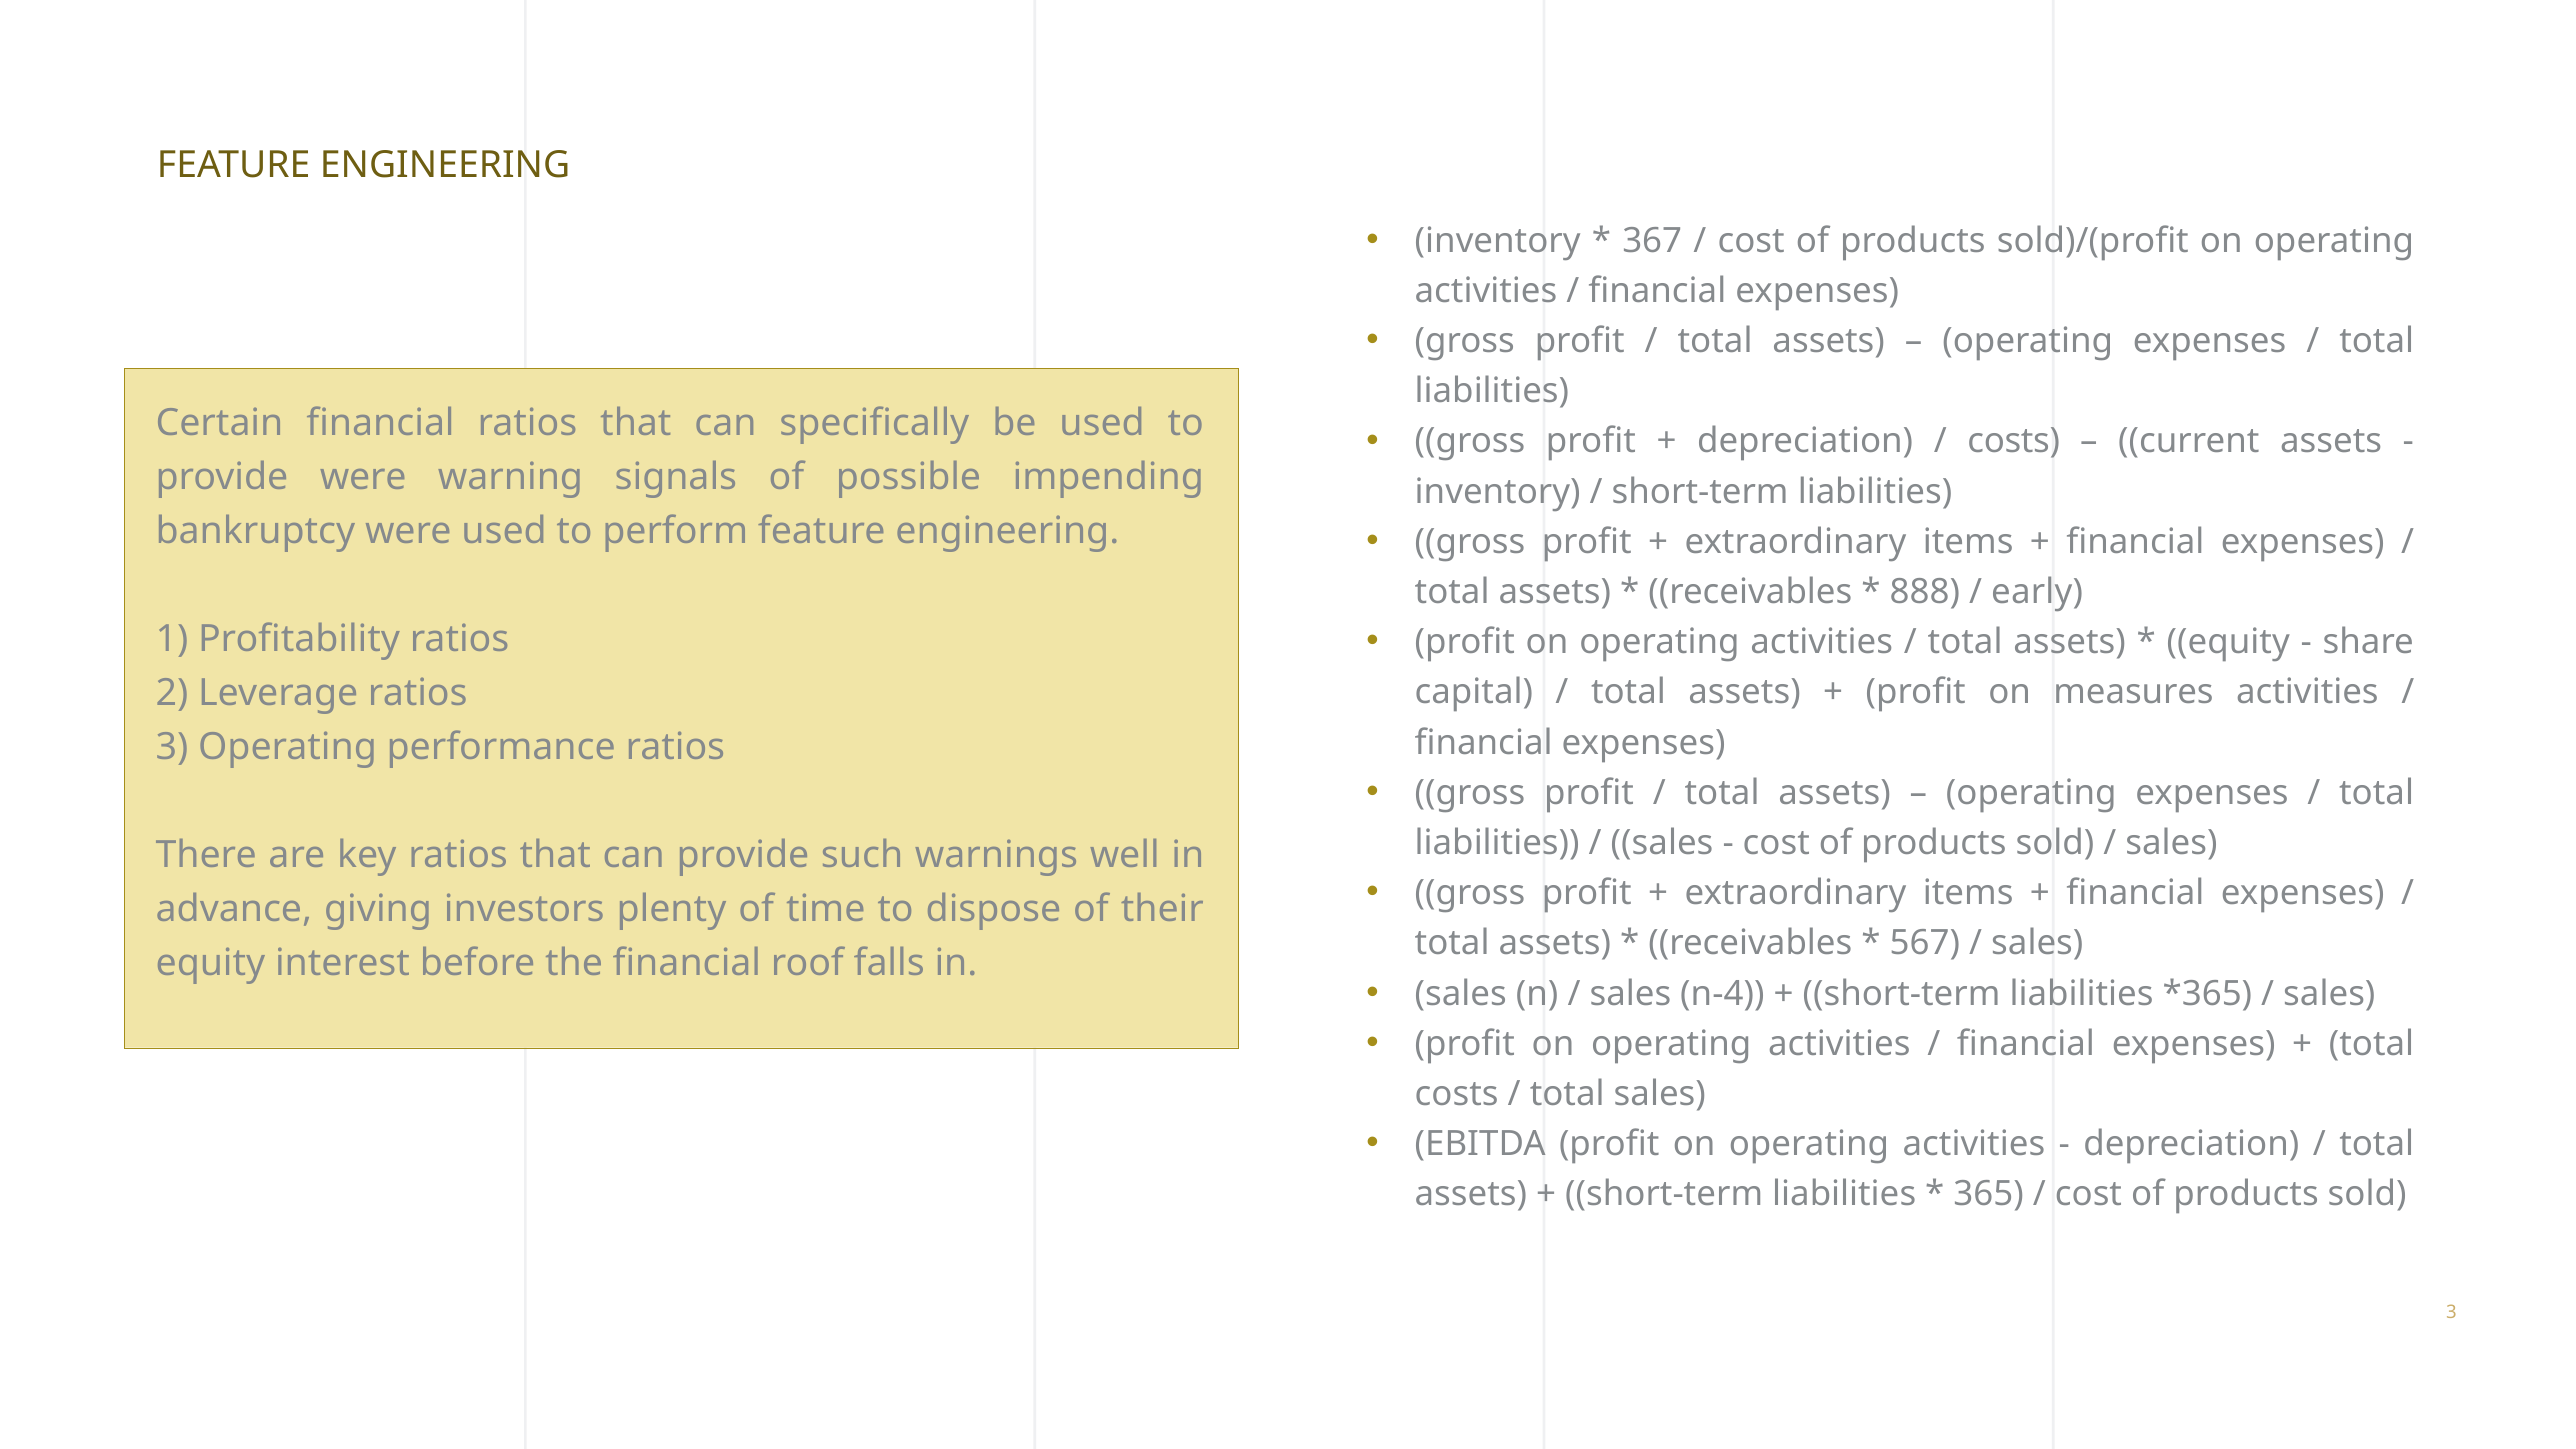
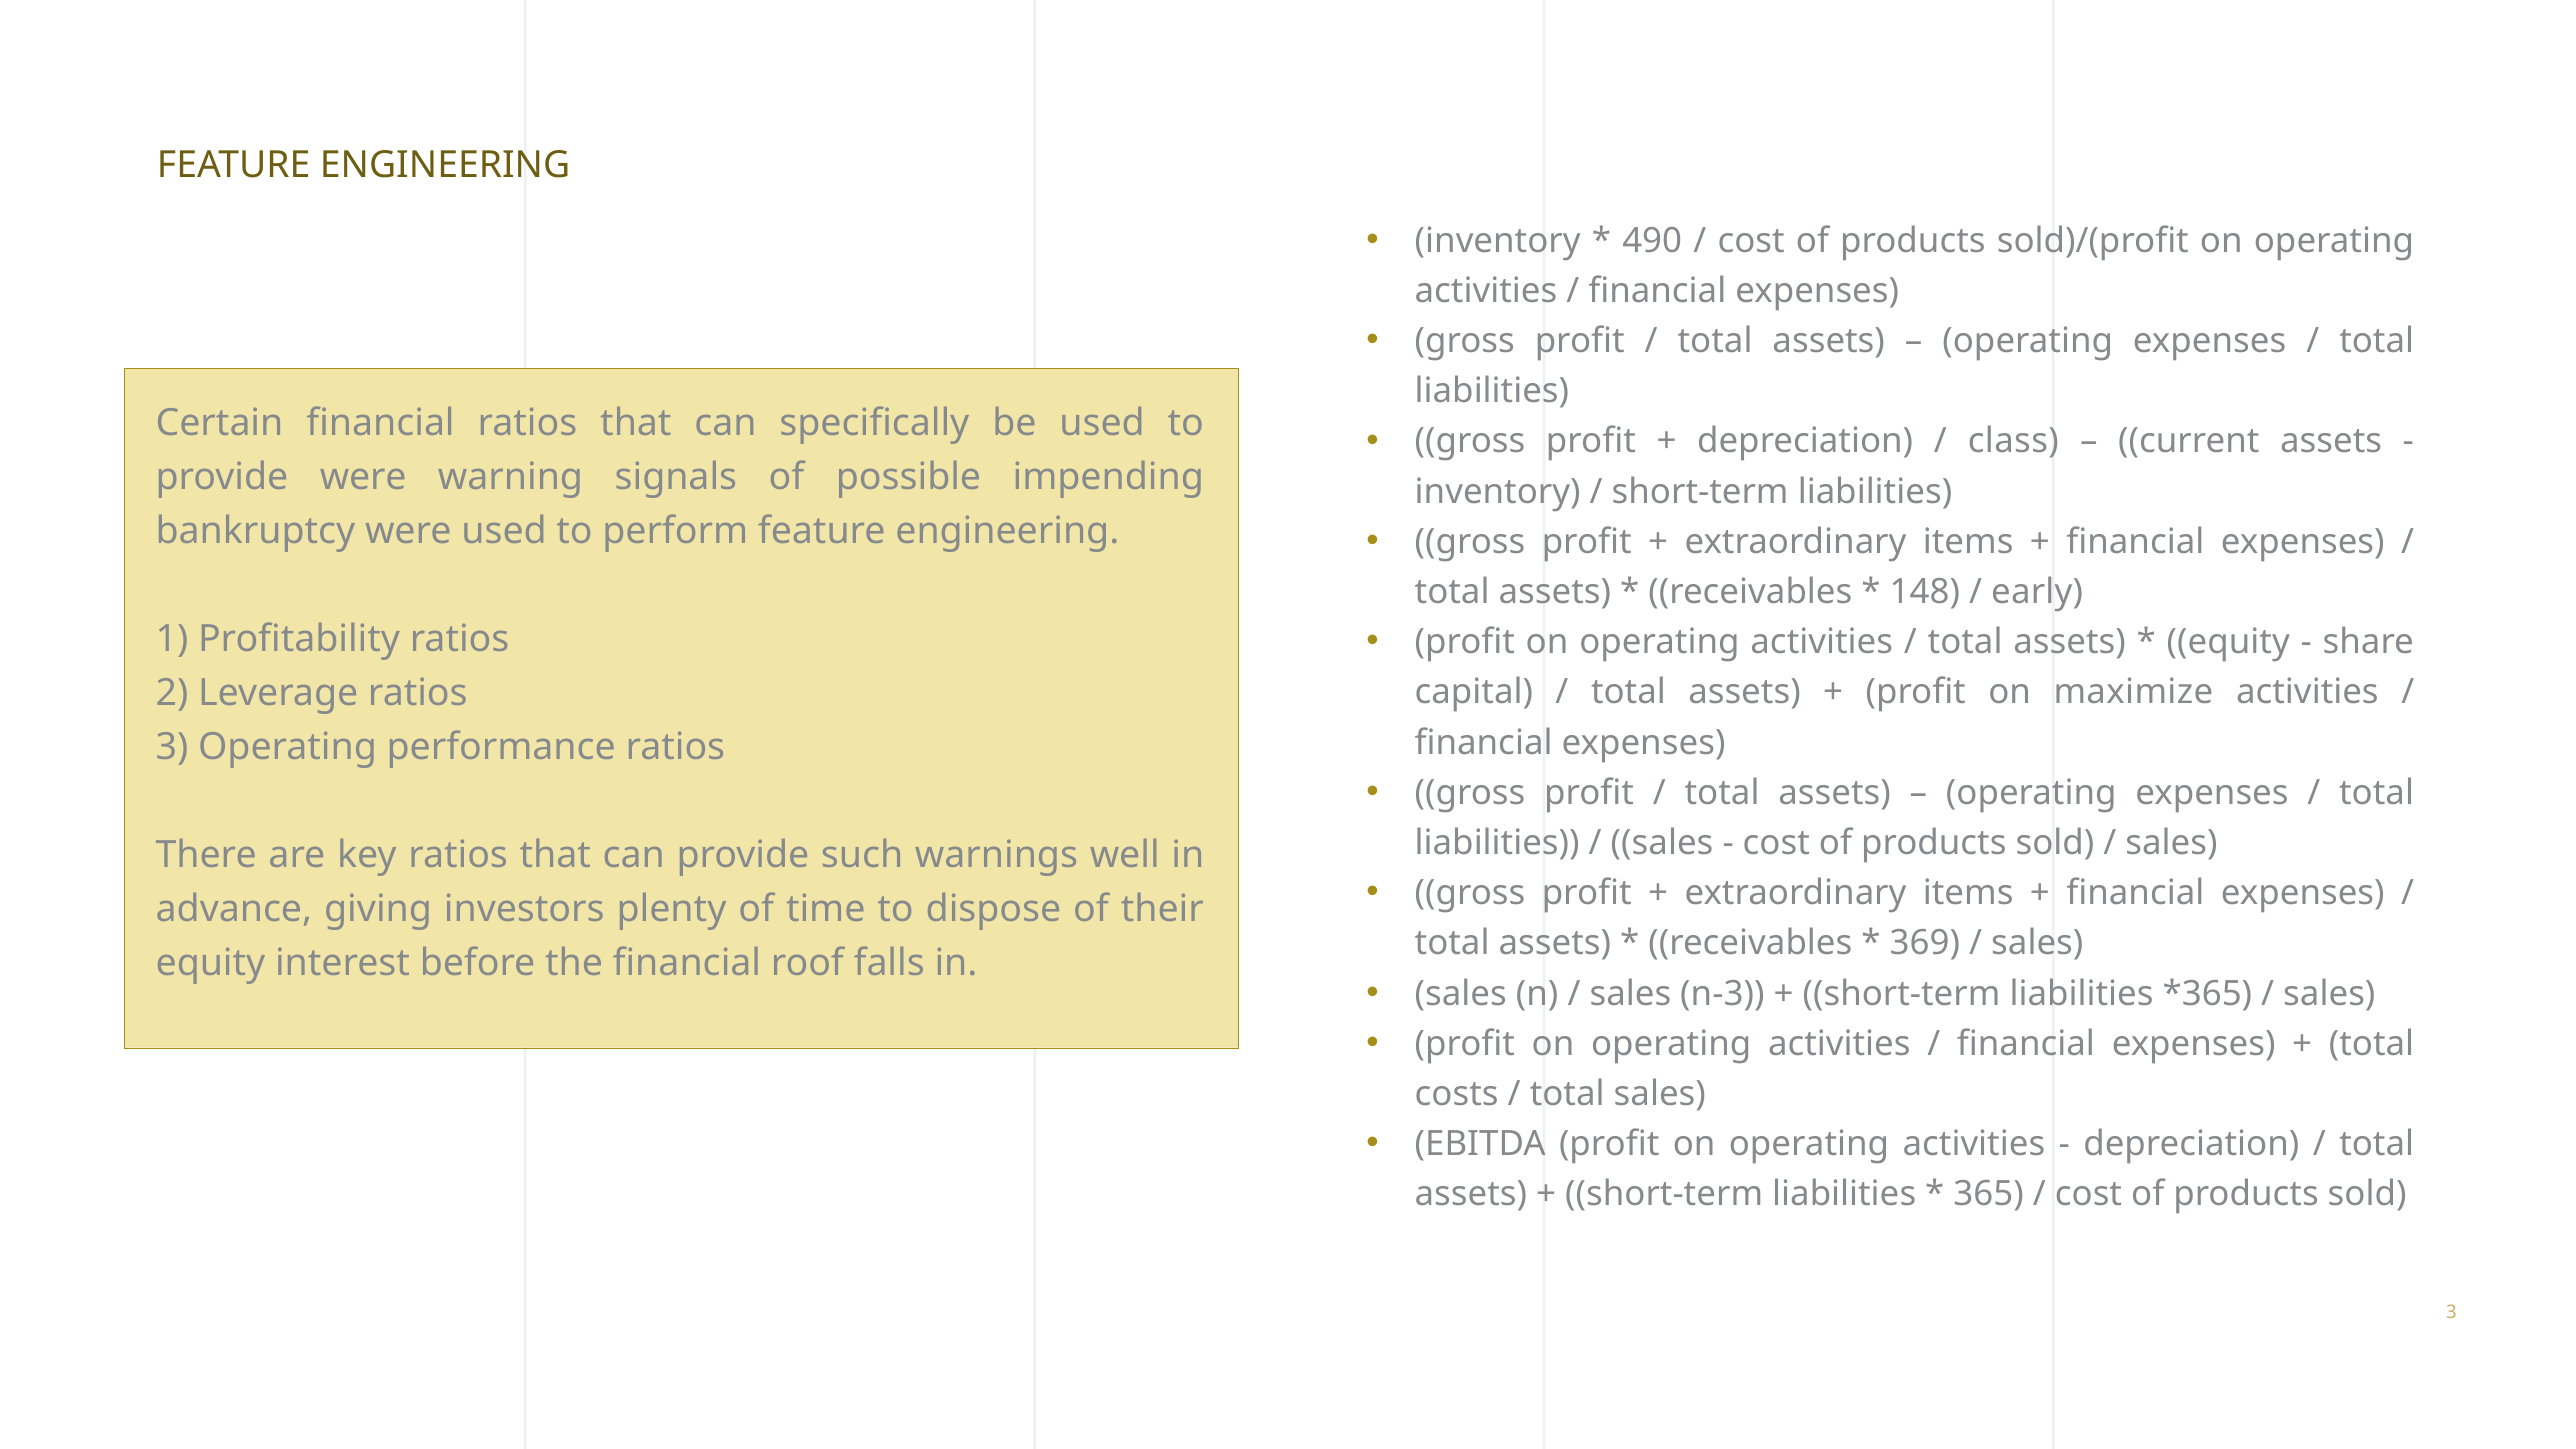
367: 367 -> 490 (1652, 241)
costs: costs -> class (2013, 441)
888: 888 -> 148 (1925, 592)
measures: measures -> maximize (2133, 692)
567: 567 -> 369 (1925, 943)
n-4: n-4 -> n-3 (1722, 994)
